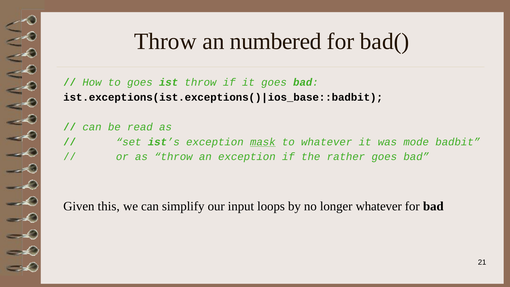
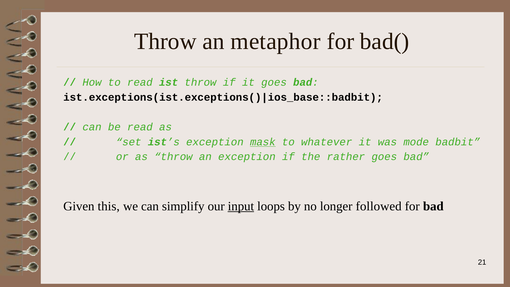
numbered: numbered -> metaphor (276, 41)
to goes: goes -> read (140, 82)
input underline: none -> present (241, 206)
longer whatever: whatever -> followed (379, 206)
